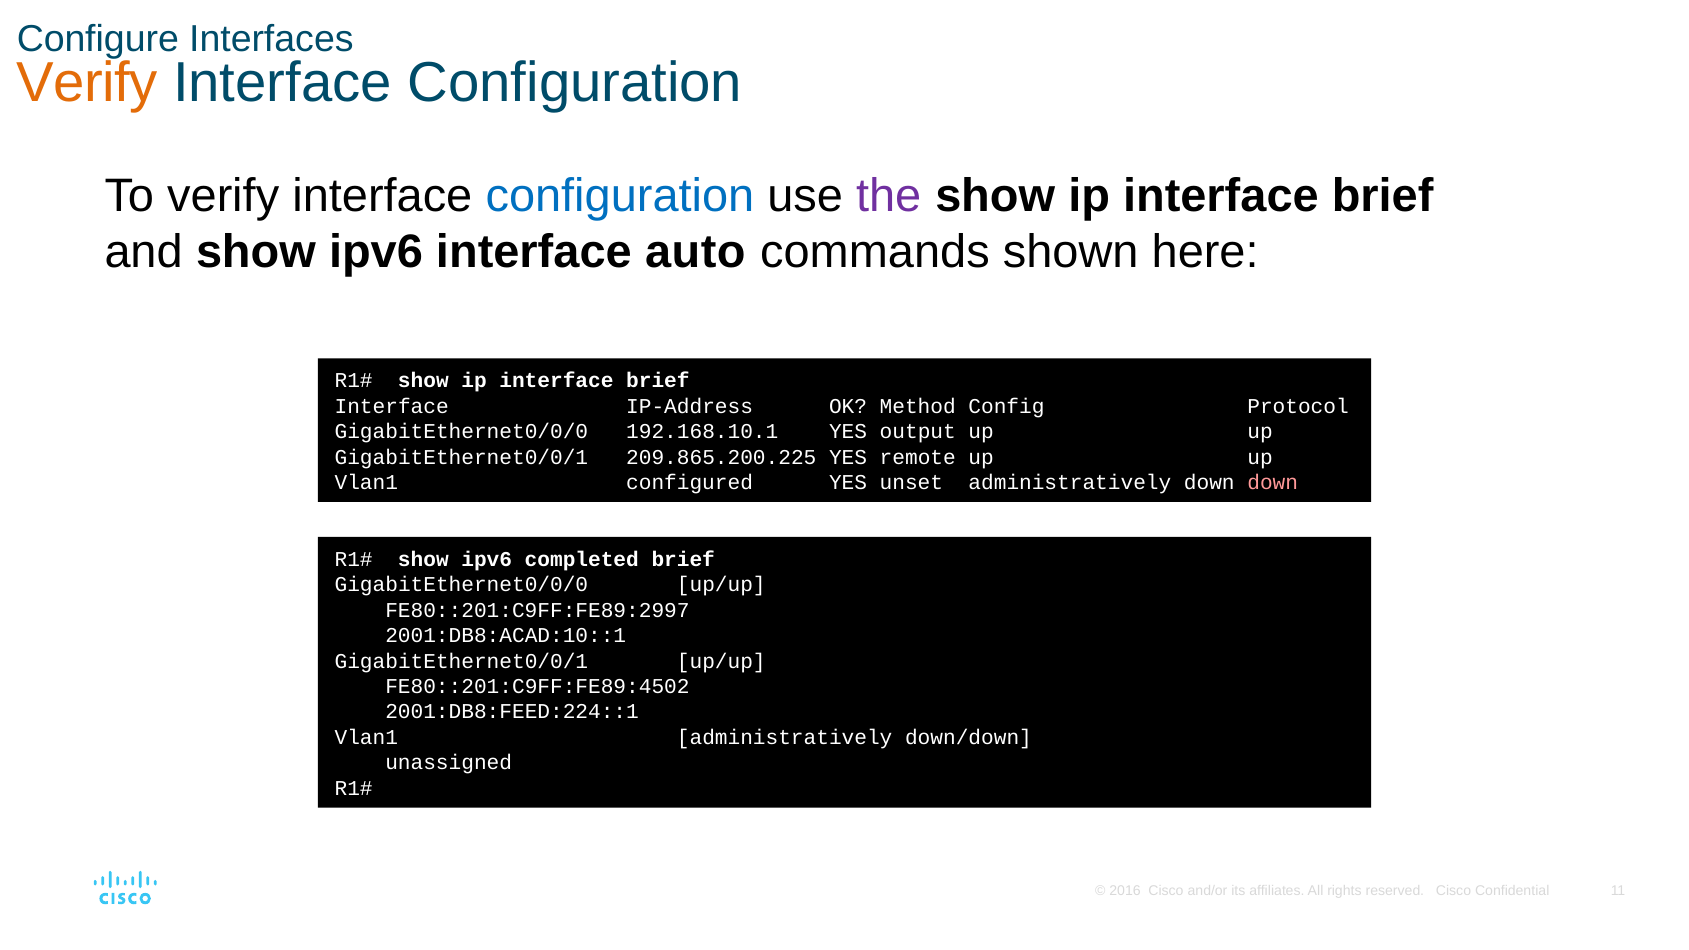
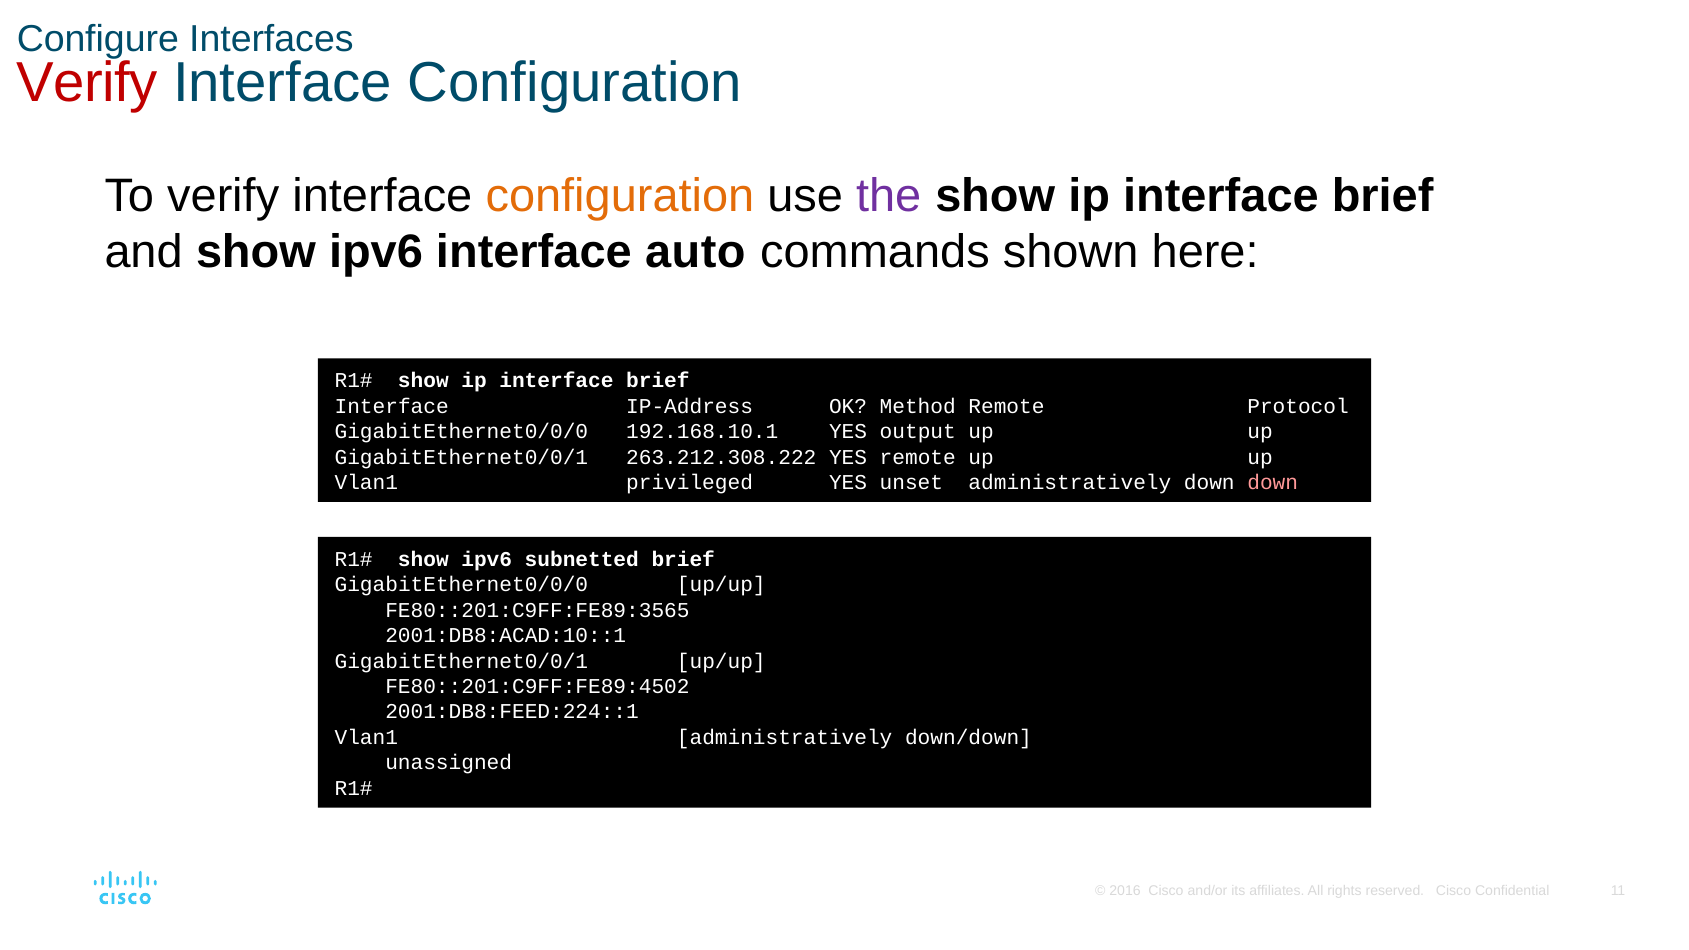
Verify colour: orange -> red (87, 83)
configuration colour: blue -> orange (620, 196)
Method Config: Config -> Remote (1006, 406)
209.865.200.225: 209.865.200.225 -> 263.212.308.222 (721, 457)
configured: configured -> privileged (690, 482)
completed: completed -> subnetted (582, 560)
FE80::201:C9FF:FE89:2997: FE80::201:C9FF:FE89:2997 -> FE80::201:C9FF:FE89:3565 (537, 610)
